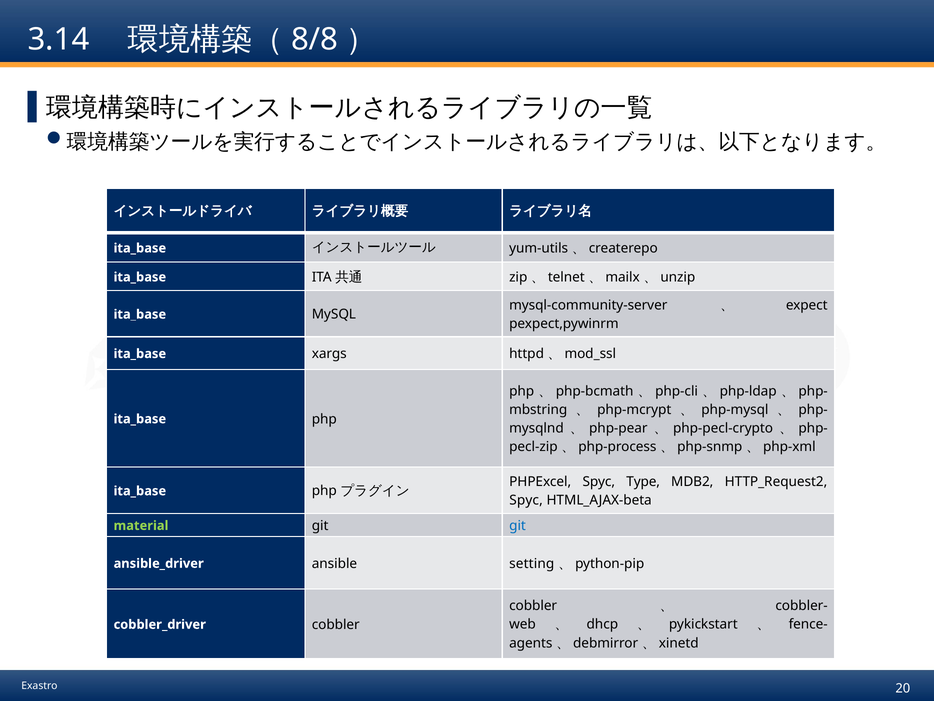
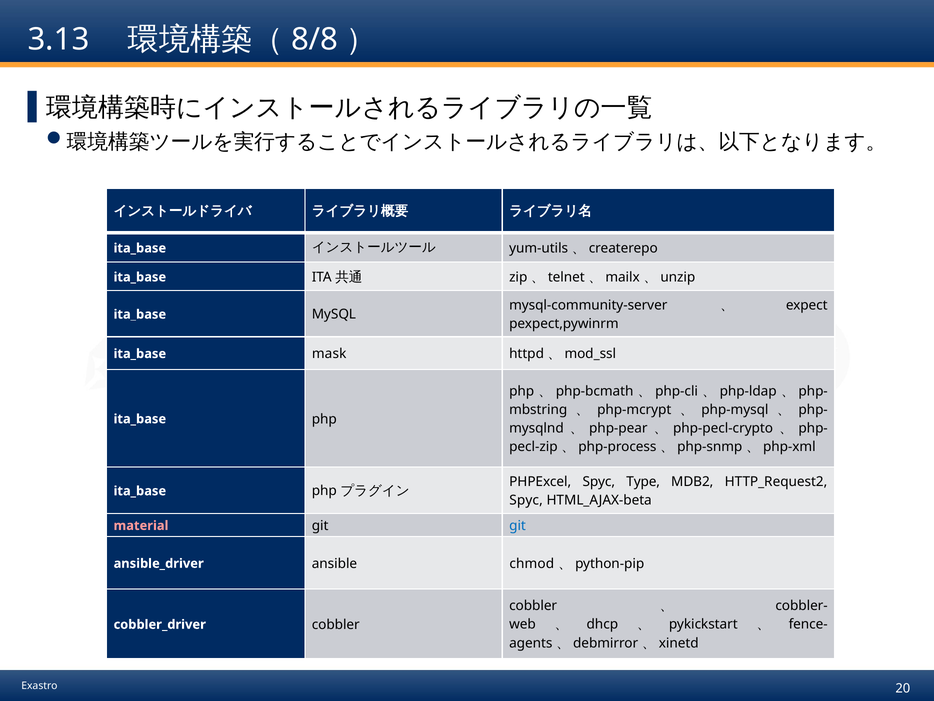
3.14: 3.14 -> 3.13 (59, 40)
xargs: xargs -> mask (329, 354)
material colour: light green -> pink (141, 525)
setting: setting -> chmod (532, 563)
